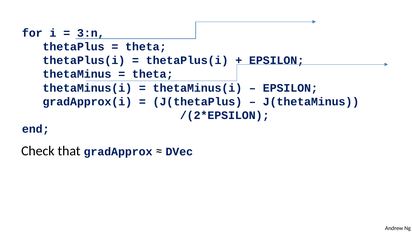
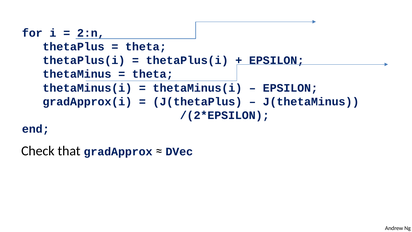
3:n: 3:n -> 2:n (91, 33)
